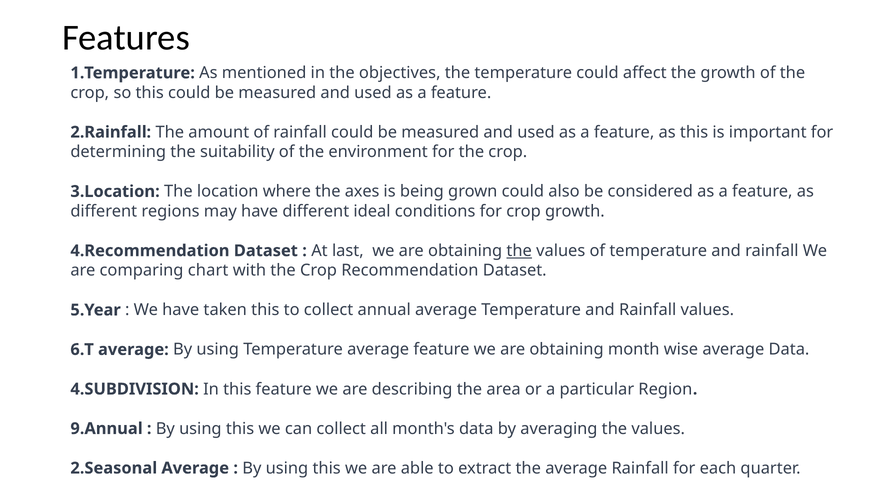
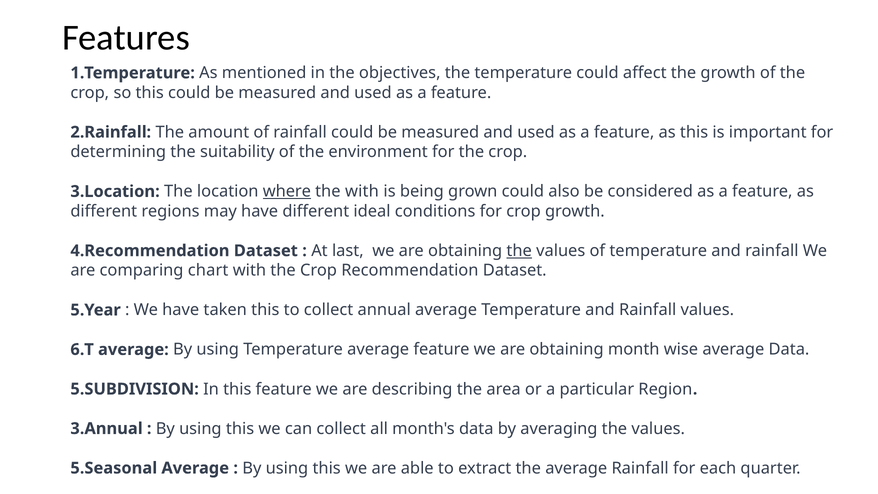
where underline: none -> present (287, 191)
the axes: axes -> with (362, 191)
4.SUBDIVISION: 4.SUBDIVISION -> 5.SUBDIVISION (135, 389)
9.Annual: 9.Annual -> 3.Annual (107, 428)
2.Seasonal: 2.Seasonal -> 5.Seasonal (114, 468)
